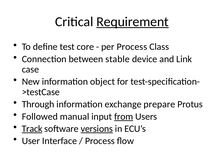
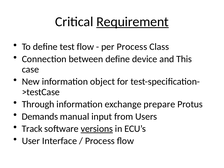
test core: core -> flow (85, 47)
between stable: stable -> define (118, 59)
Link: Link -> This (184, 59)
Followed: Followed -> Demands (40, 116)
from underline: present -> none (124, 116)
Track underline: present -> none (32, 129)
